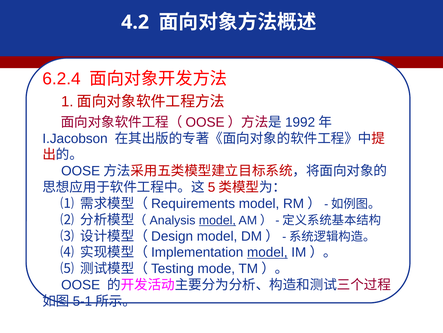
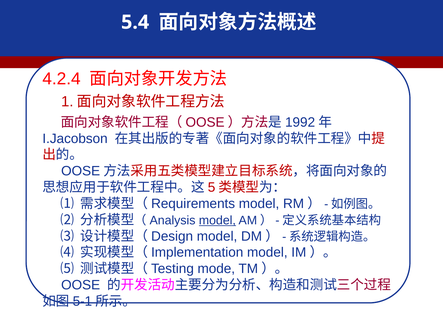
4.2: 4.2 -> 5.4 (135, 22)
6.2.4: 6.2.4 -> 4.2.4 (62, 79)
model underline: present -> none (267, 252)
